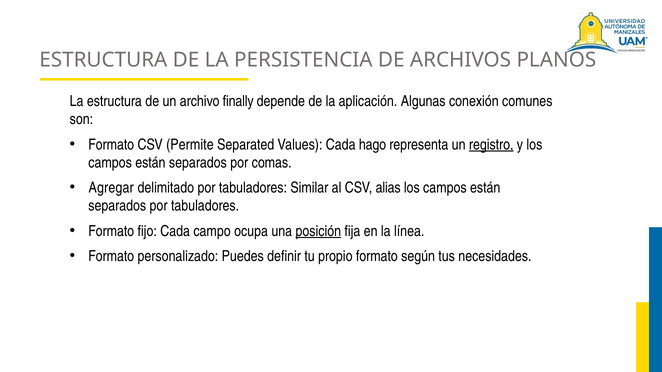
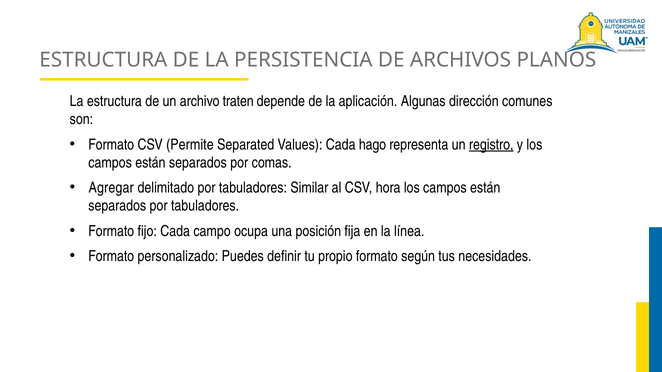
finally: finally -> traten (238, 101)
conexión: conexión -> dirección (474, 101)
alias: alias -> hora (388, 188)
posición underline: present -> none (318, 231)
